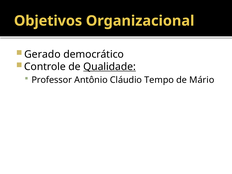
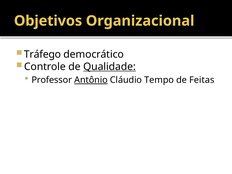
Gerado: Gerado -> Tráfego (43, 54)
Antônio underline: none -> present (91, 80)
Mário: Mário -> Feitas (202, 80)
